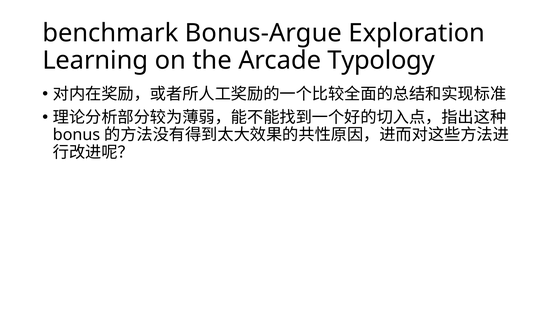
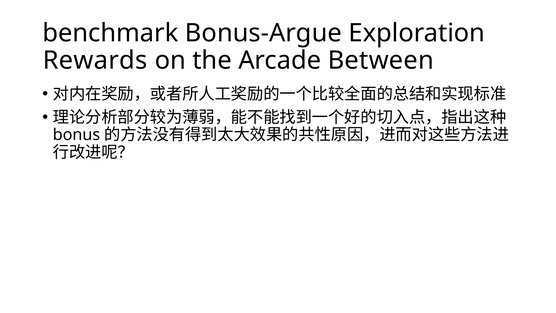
Learning: Learning -> Rewards (95, 60)
Typology: Typology -> Between (381, 60)
